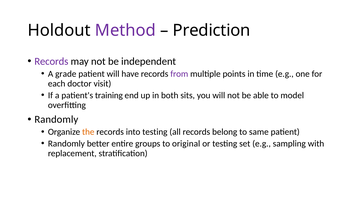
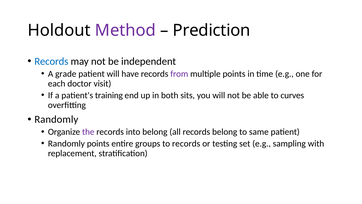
Records colour: purple -> blue (51, 61)
model: model -> curves (292, 95)
the colour: orange -> purple (88, 132)
into testing: testing -> belong (155, 132)
Randomly better: better -> points (98, 143)
to original: original -> records (186, 143)
